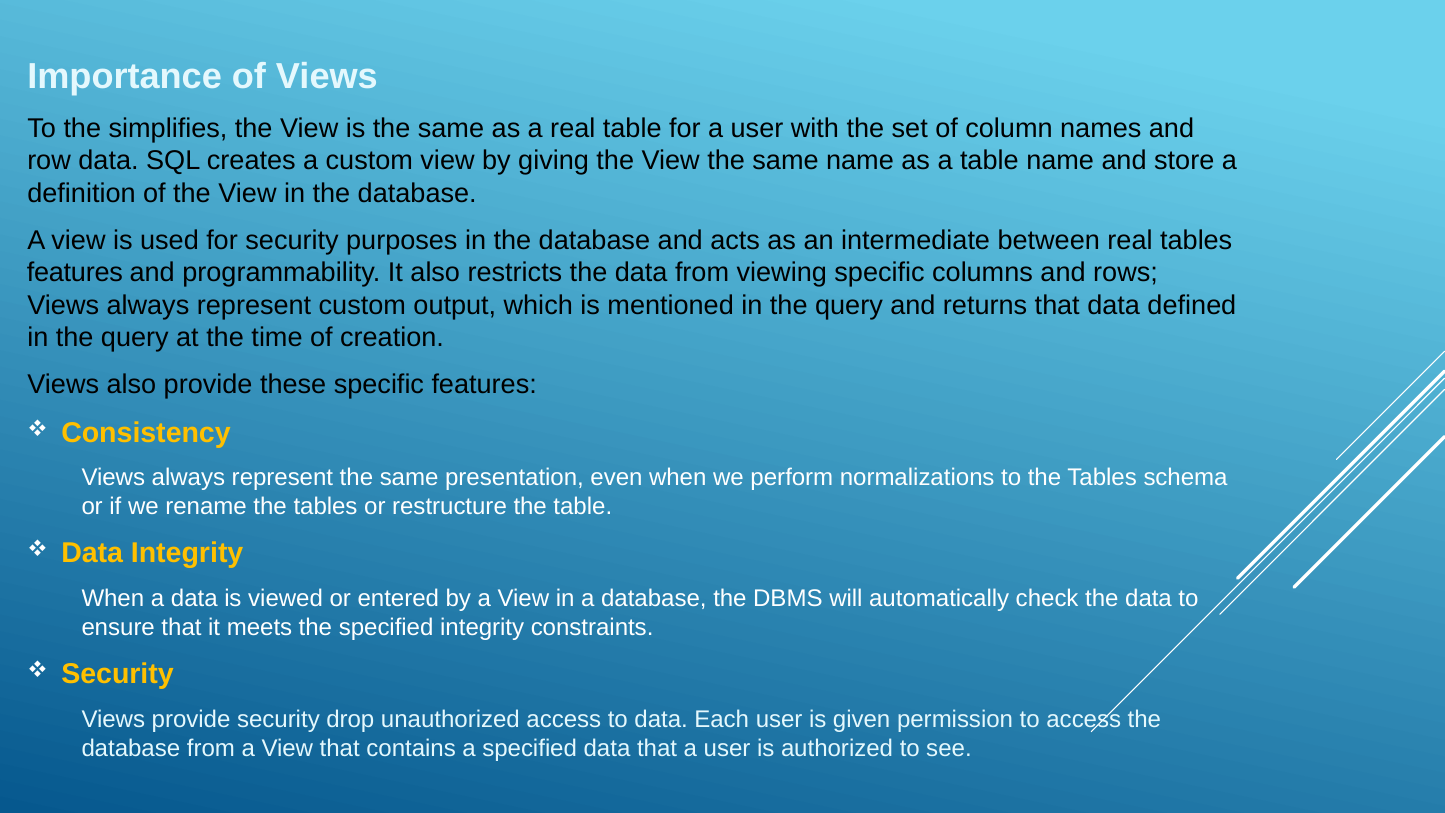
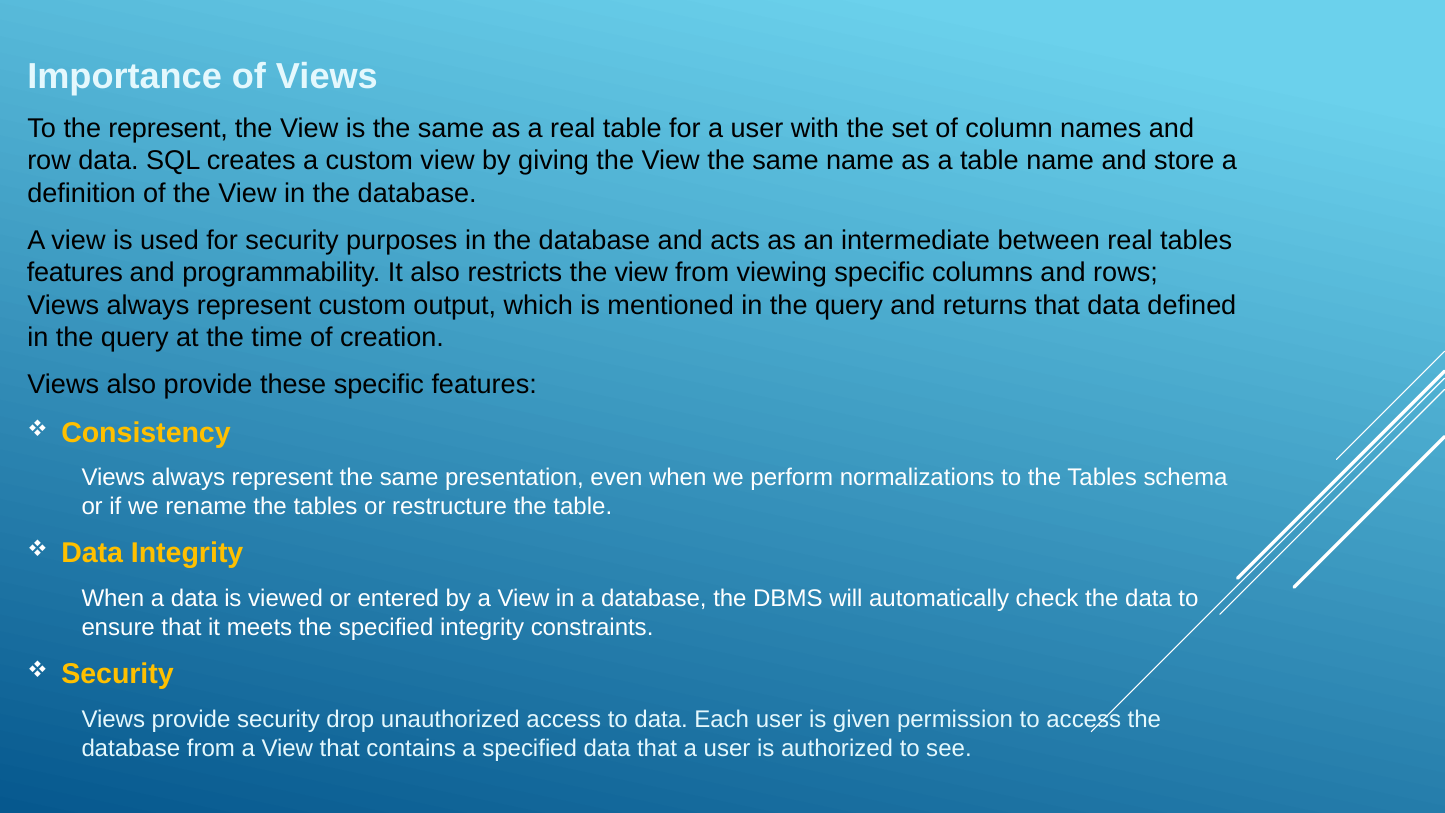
the simplifies: simplifies -> represent (168, 128)
restricts the data: data -> view (641, 273)
